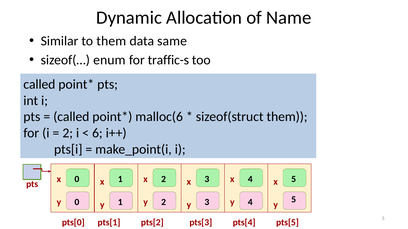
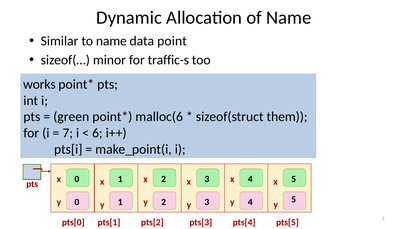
to them: them -> name (111, 41)
same: same -> point (172, 41)
enum: enum -> minor (109, 60)
called: called -> works (39, 84)
called: called -> green (71, 117)
2: 2 -> 7 (68, 133)
